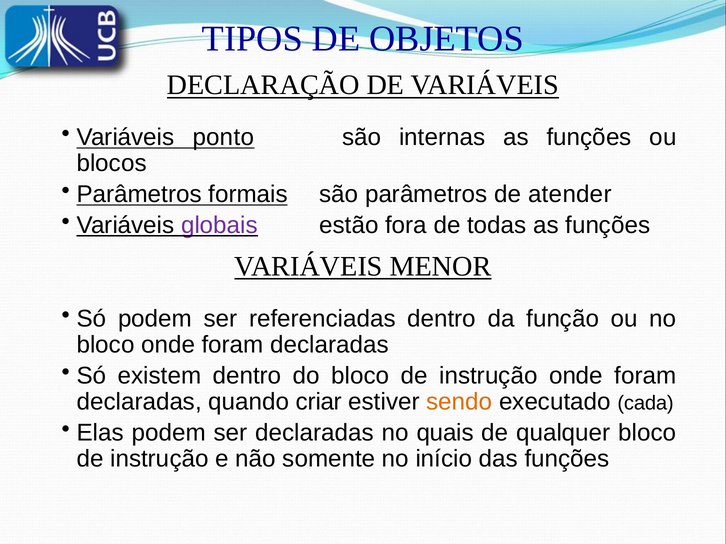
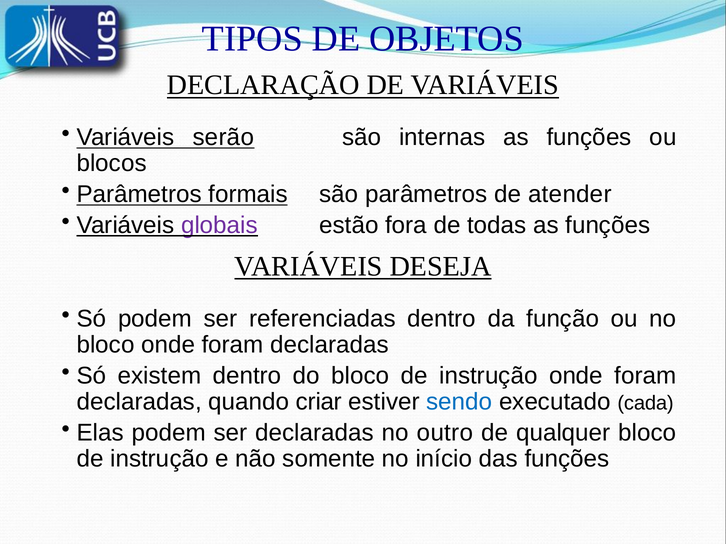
ponto: ponto -> serão (223, 137)
MENOR: MENOR -> DESEJA (441, 267)
sendo colour: orange -> blue (459, 402)
quais: quais -> outro (445, 433)
